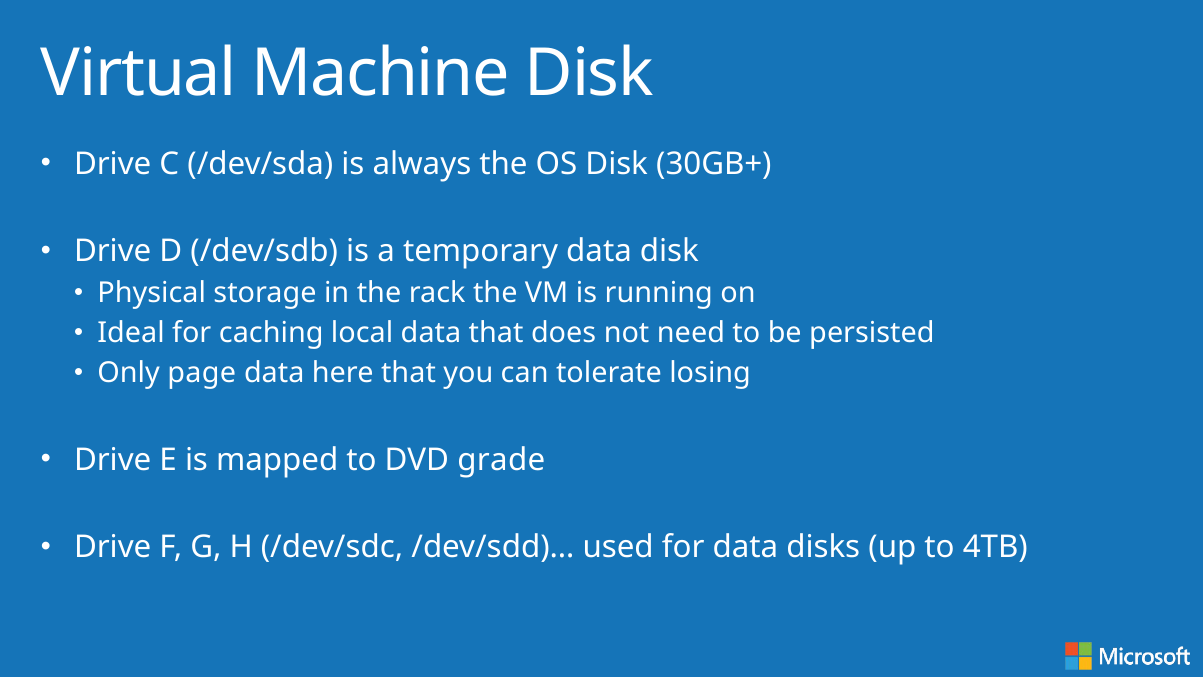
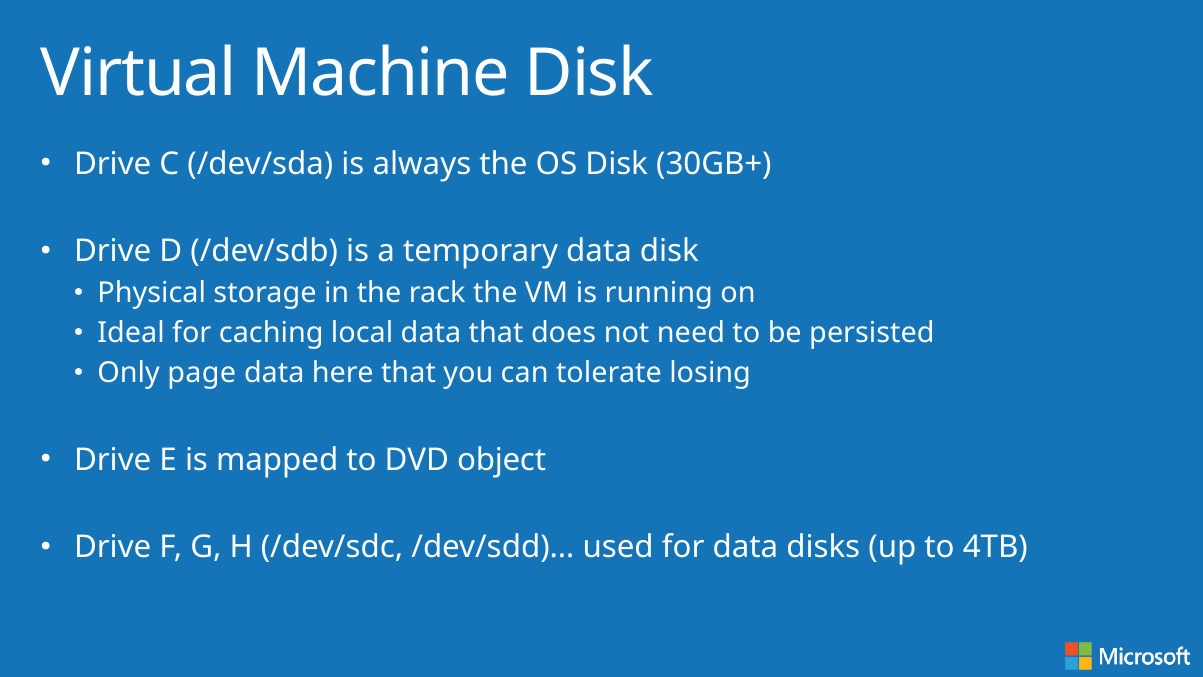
grade: grade -> object (502, 459)
